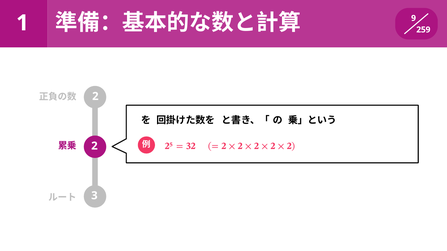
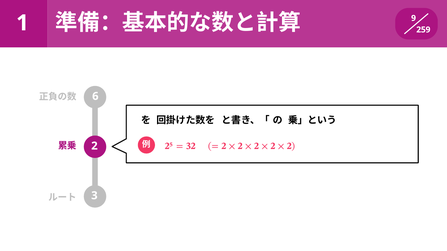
2: 2 -> 6 (95, 96)
